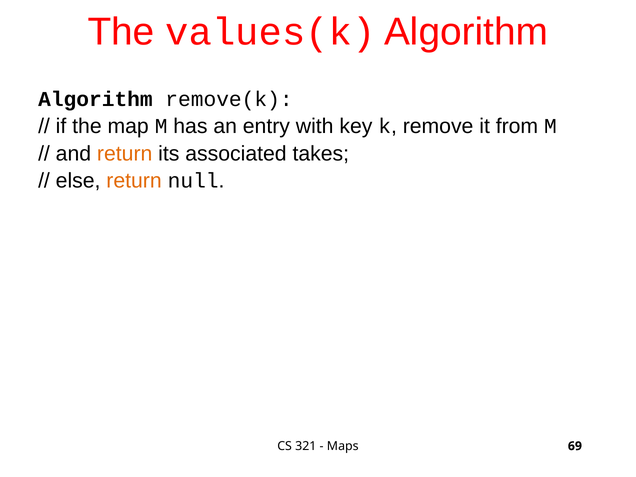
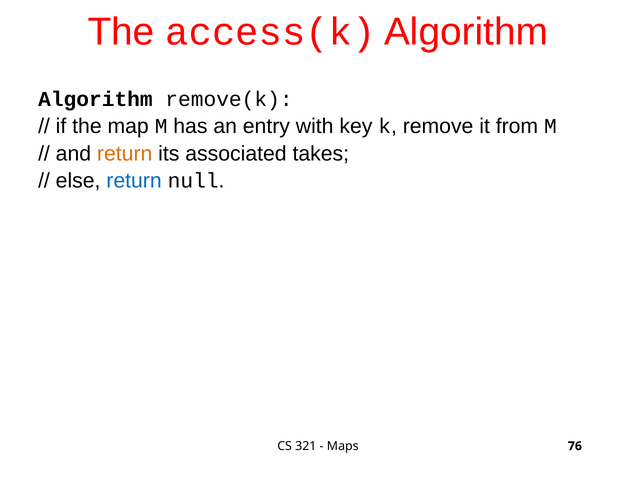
values(k: values(k -> access(k (270, 32)
return colour: orange -> blue (134, 181)
69: 69 -> 76 (575, 446)
